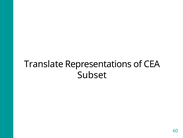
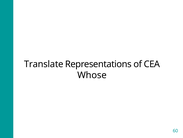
Subset: Subset -> Whose (92, 75)
